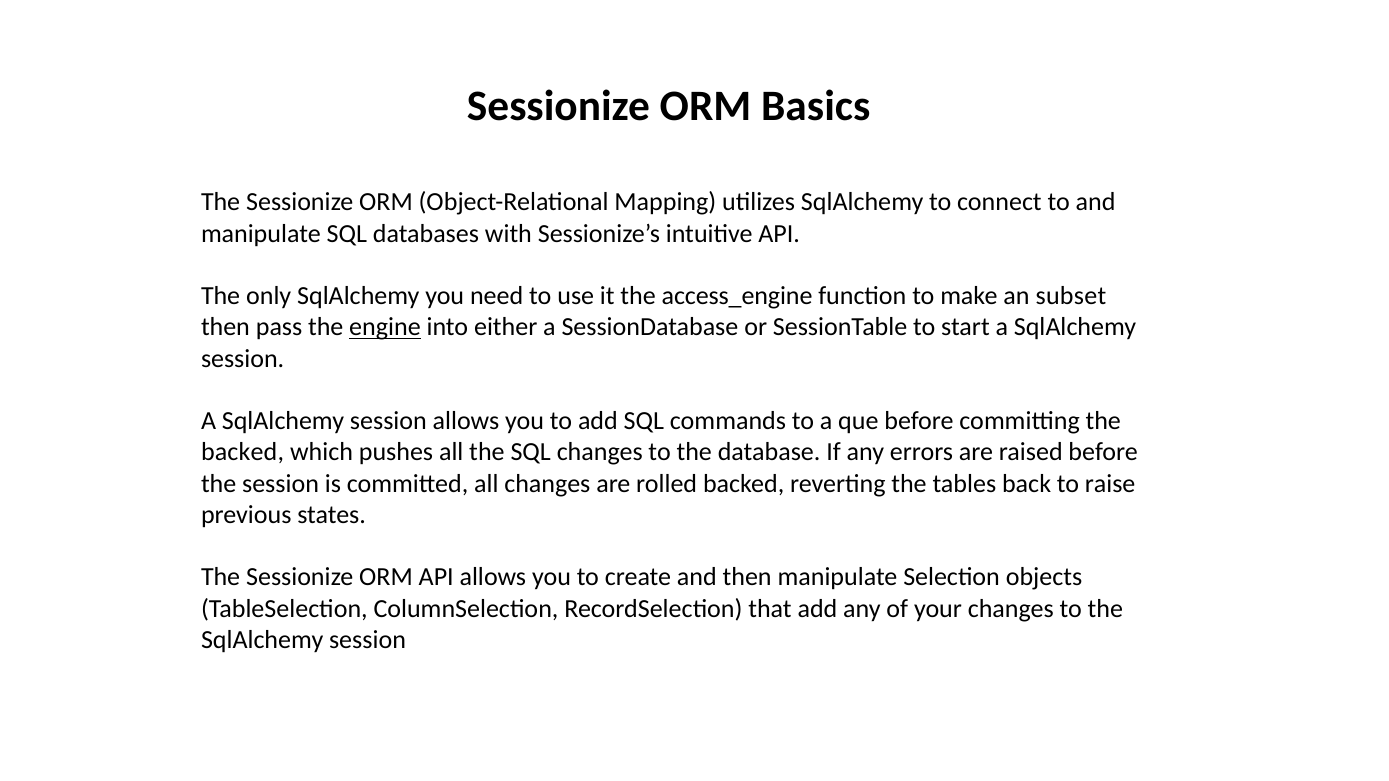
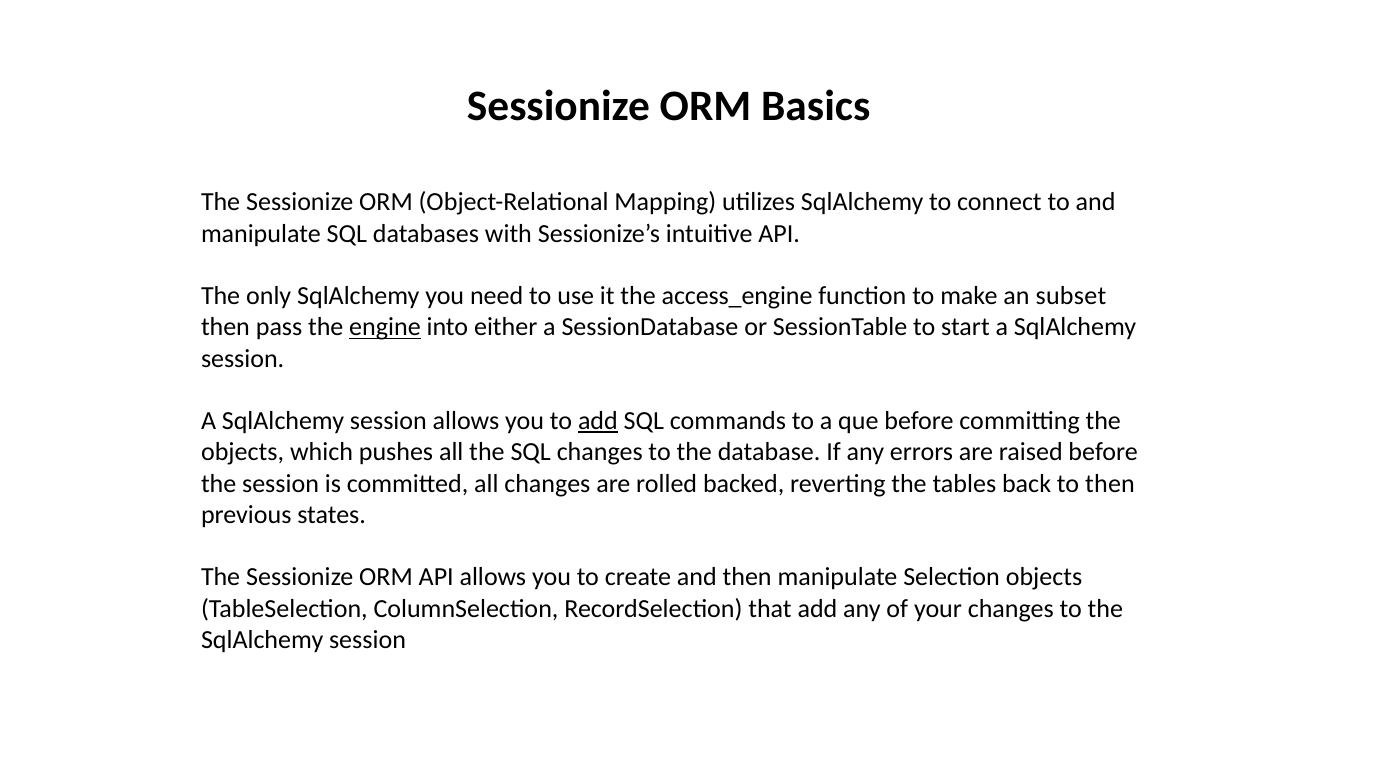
add underline: none -> present (598, 421)
backed: backed -> objects (243, 452)
to raise: raise -> then (1110, 484)
